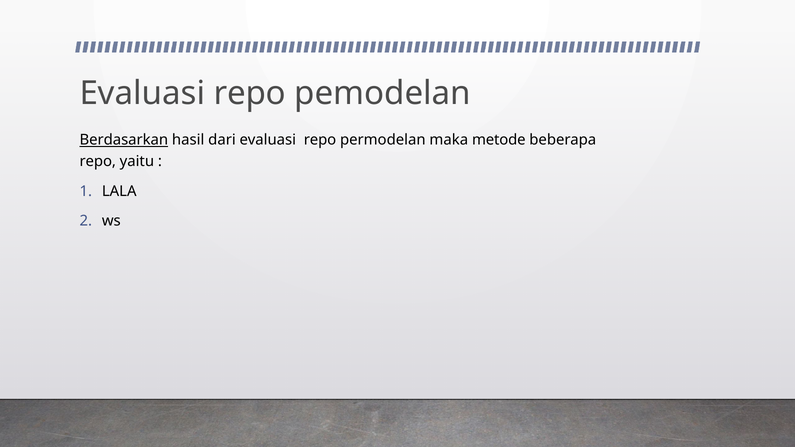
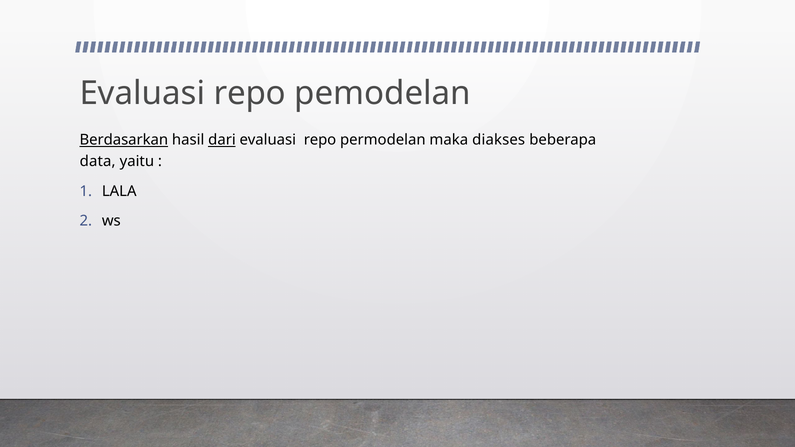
dari underline: none -> present (222, 140)
metode: metode -> diakses (499, 140)
repo: repo -> data (98, 161)
